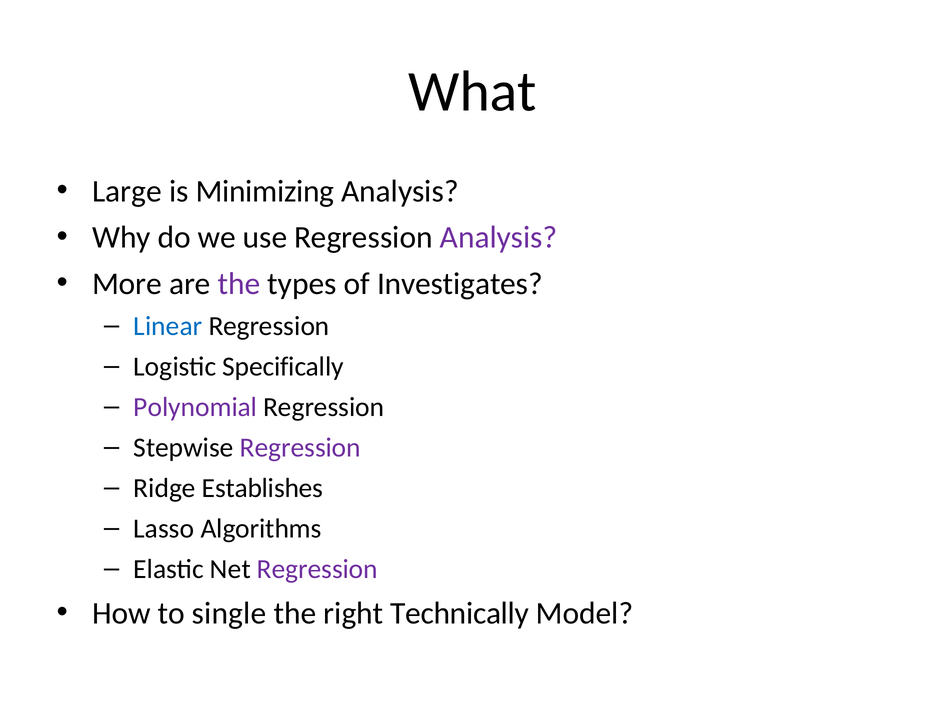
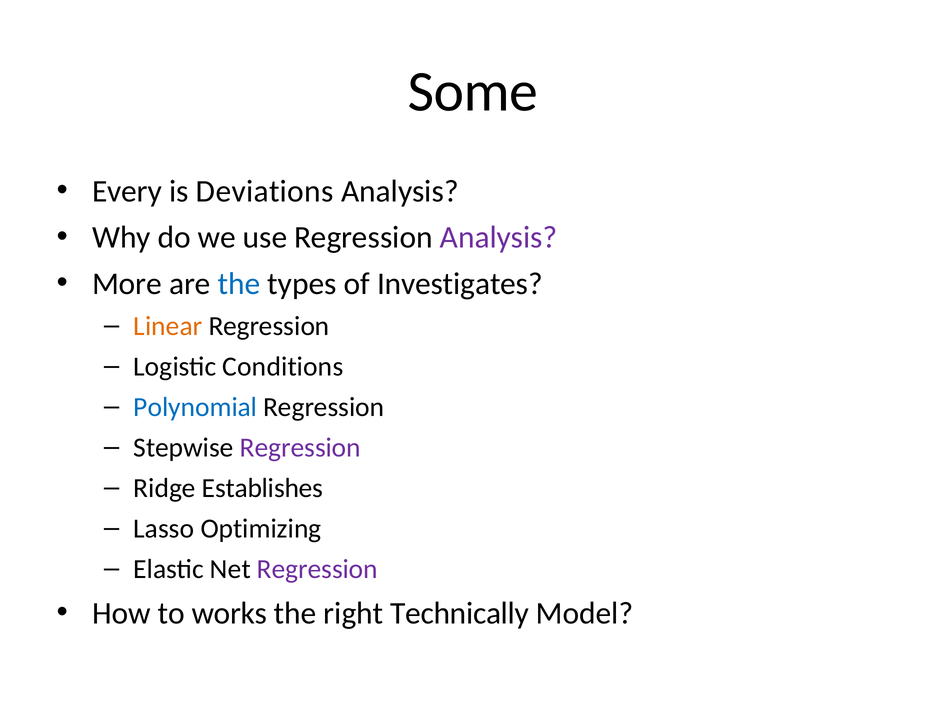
What: What -> Some (473, 91)
Large: Large -> Every (127, 191)
Minimizing: Minimizing -> Deviations (265, 191)
the colour: purple -> blue (239, 284)
Linear colour: blue -> orange (168, 326)
Specifically: Specifically -> Conditions (283, 367)
Polynomial colour: purple -> blue (195, 407)
Algorithms: Algorithms -> Optimizing (261, 528)
single: single -> works (229, 613)
